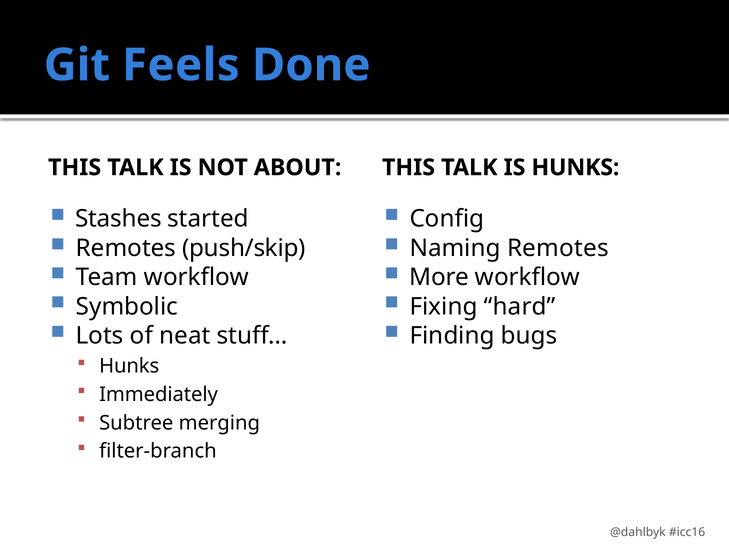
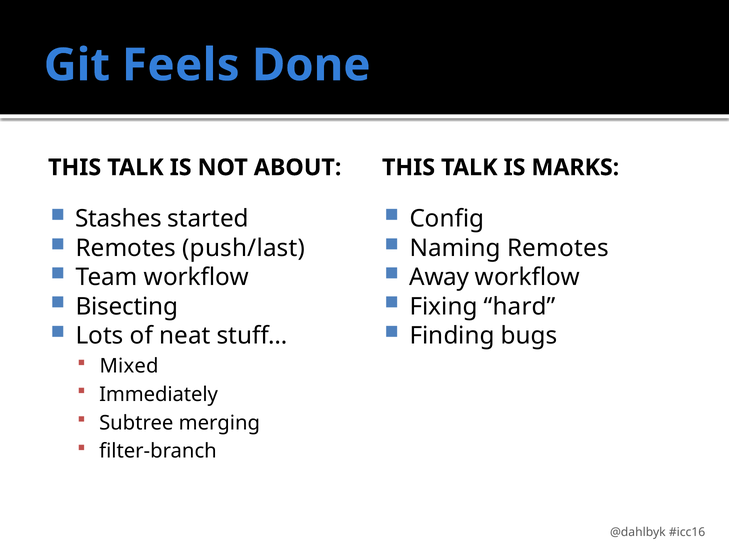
IS HUNKS: HUNKS -> MARKS (575, 167)
push/skip: push/skip -> push/last (244, 248)
More: More -> Away (439, 277)
Symbolic: Symbolic -> Bisecting (127, 306)
Hunks: Hunks -> Mixed (129, 366)
